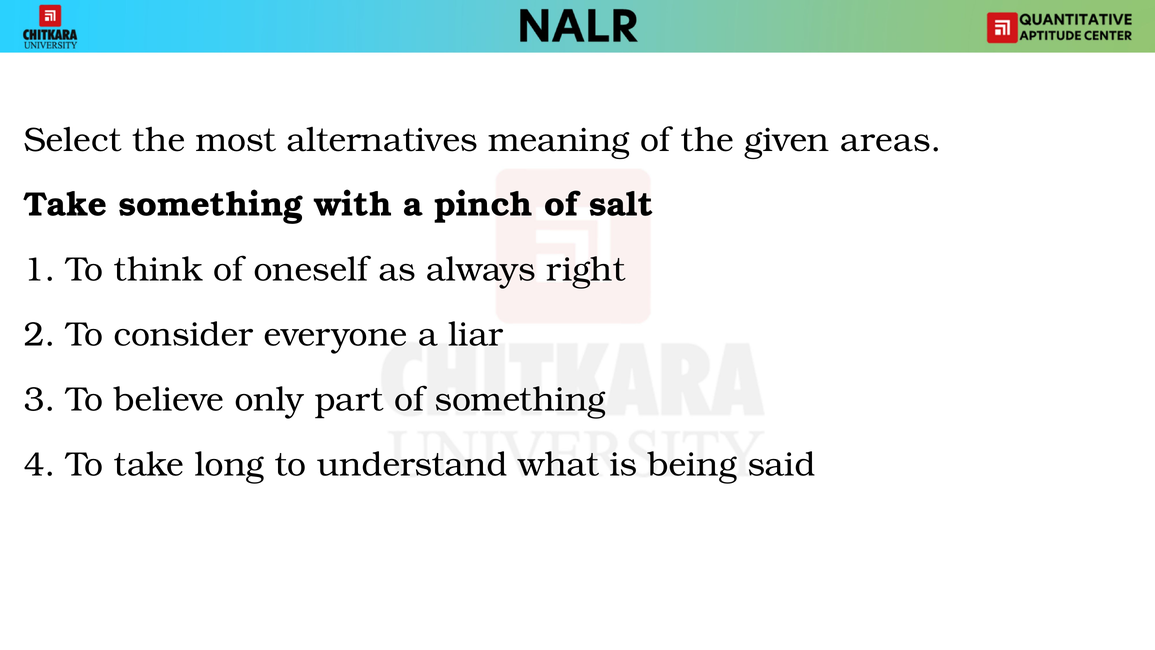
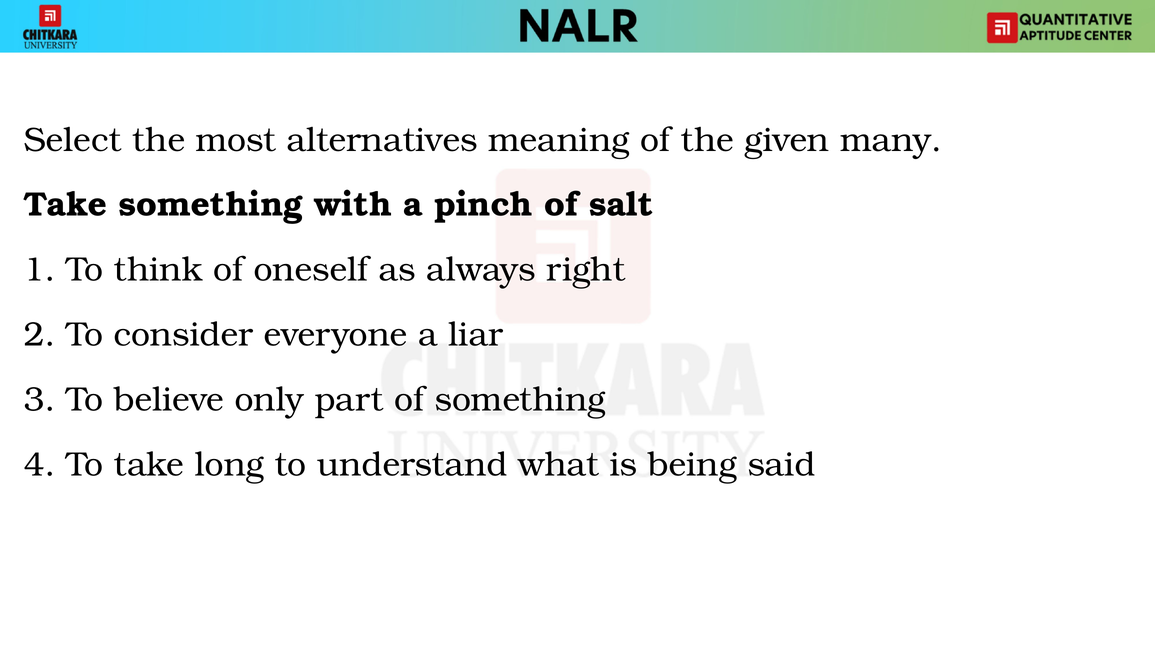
areas: areas -> many (891, 140)
